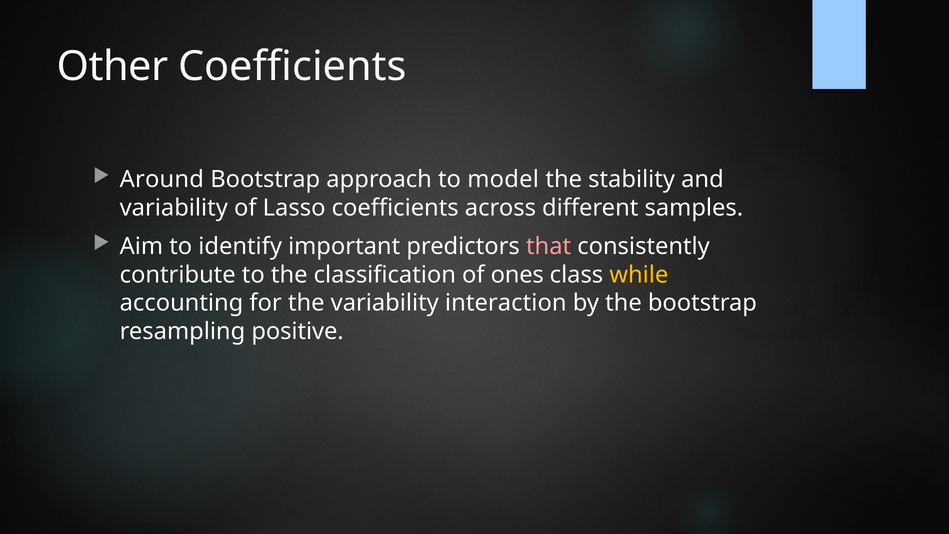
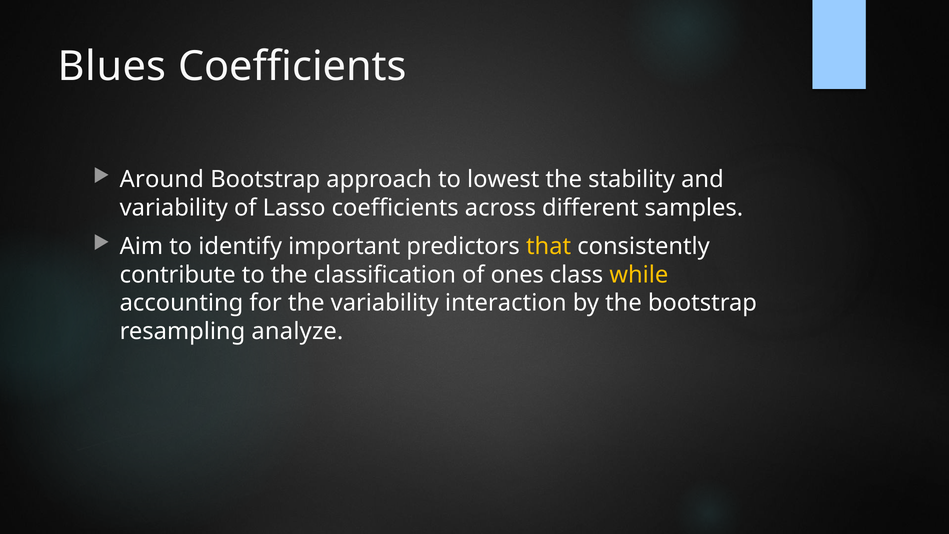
Other: Other -> Blues (112, 67)
model: model -> lowest (503, 179)
that colour: pink -> yellow (549, 246)
positive: positive -> analyze (297, 332)
